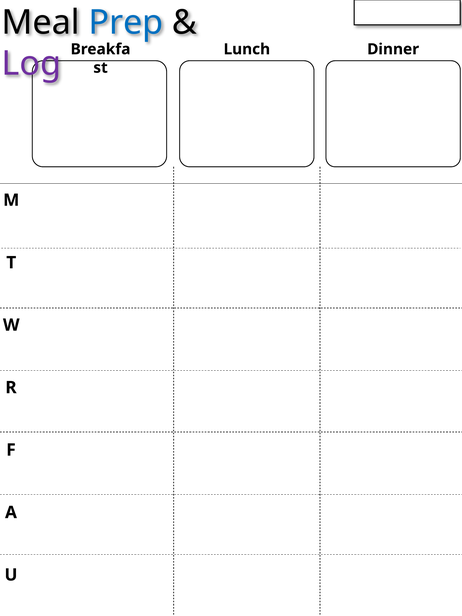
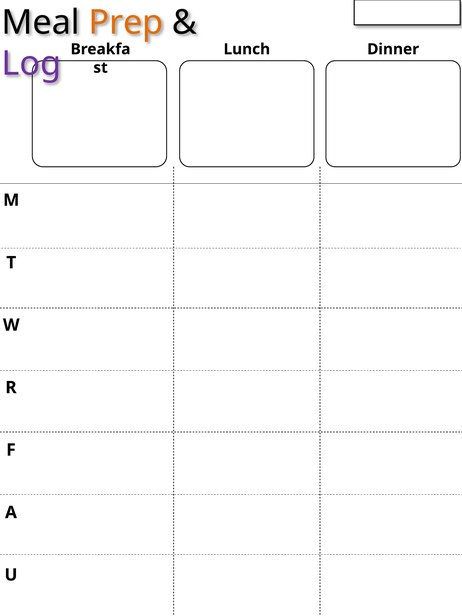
Prep colour: blue -> orange (126, 23)
